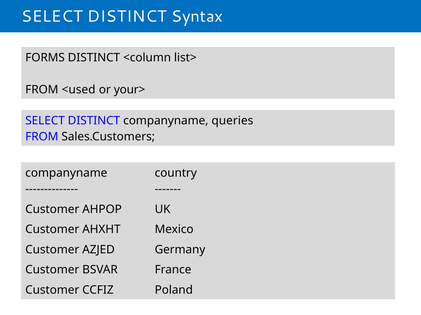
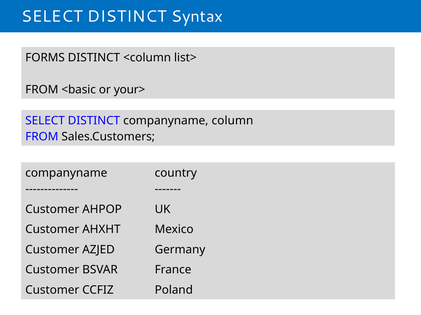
<used: <used -> <basic (79, 90)
queries: queries -> column (232, 121)
